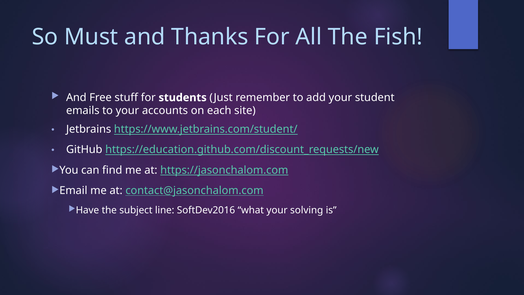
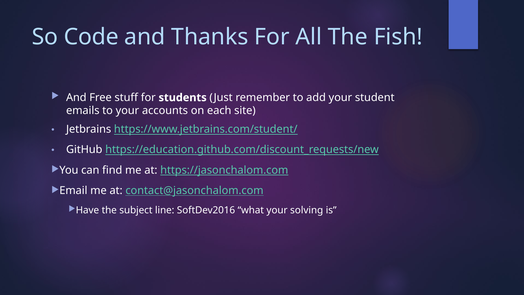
Must: Must -> Code (91, 37)
